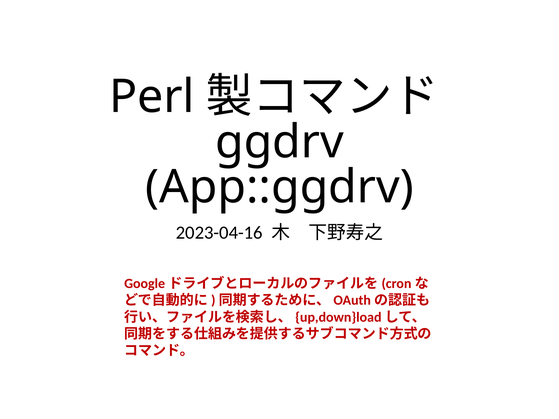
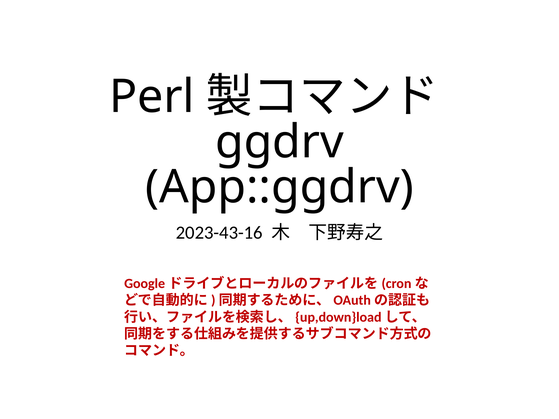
2023-04-16: 2023-04-16 -> 2023-43-16 (219, 233)
